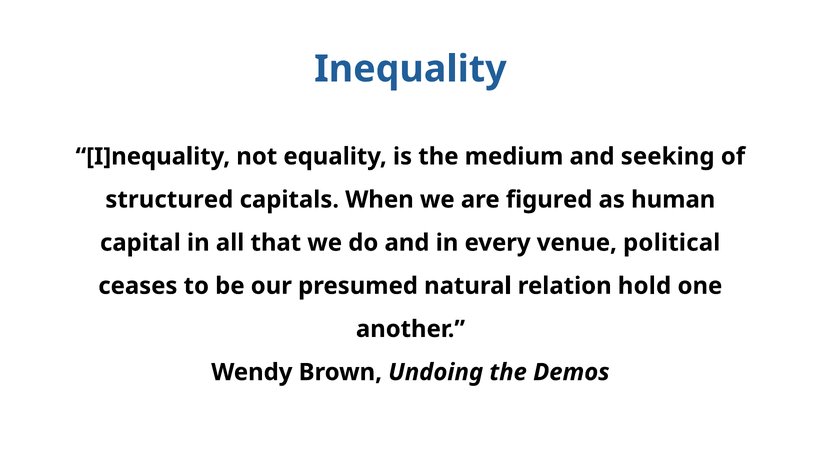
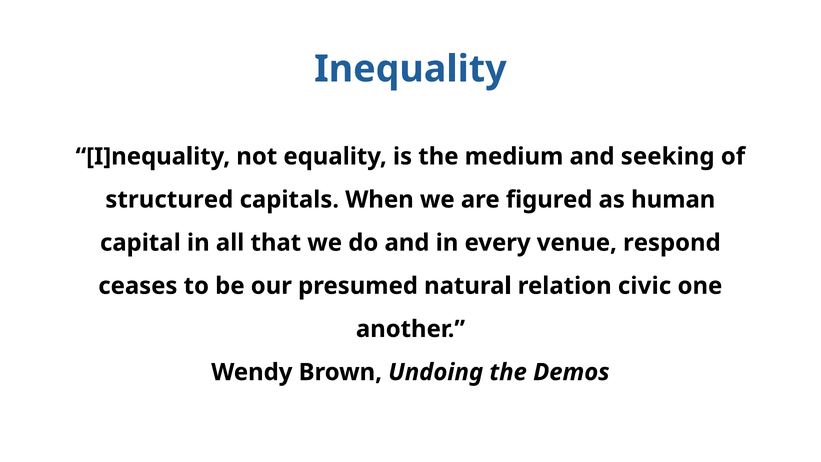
political: political -> respond (672, 243)
hold: hold -> civic (645, 286)
